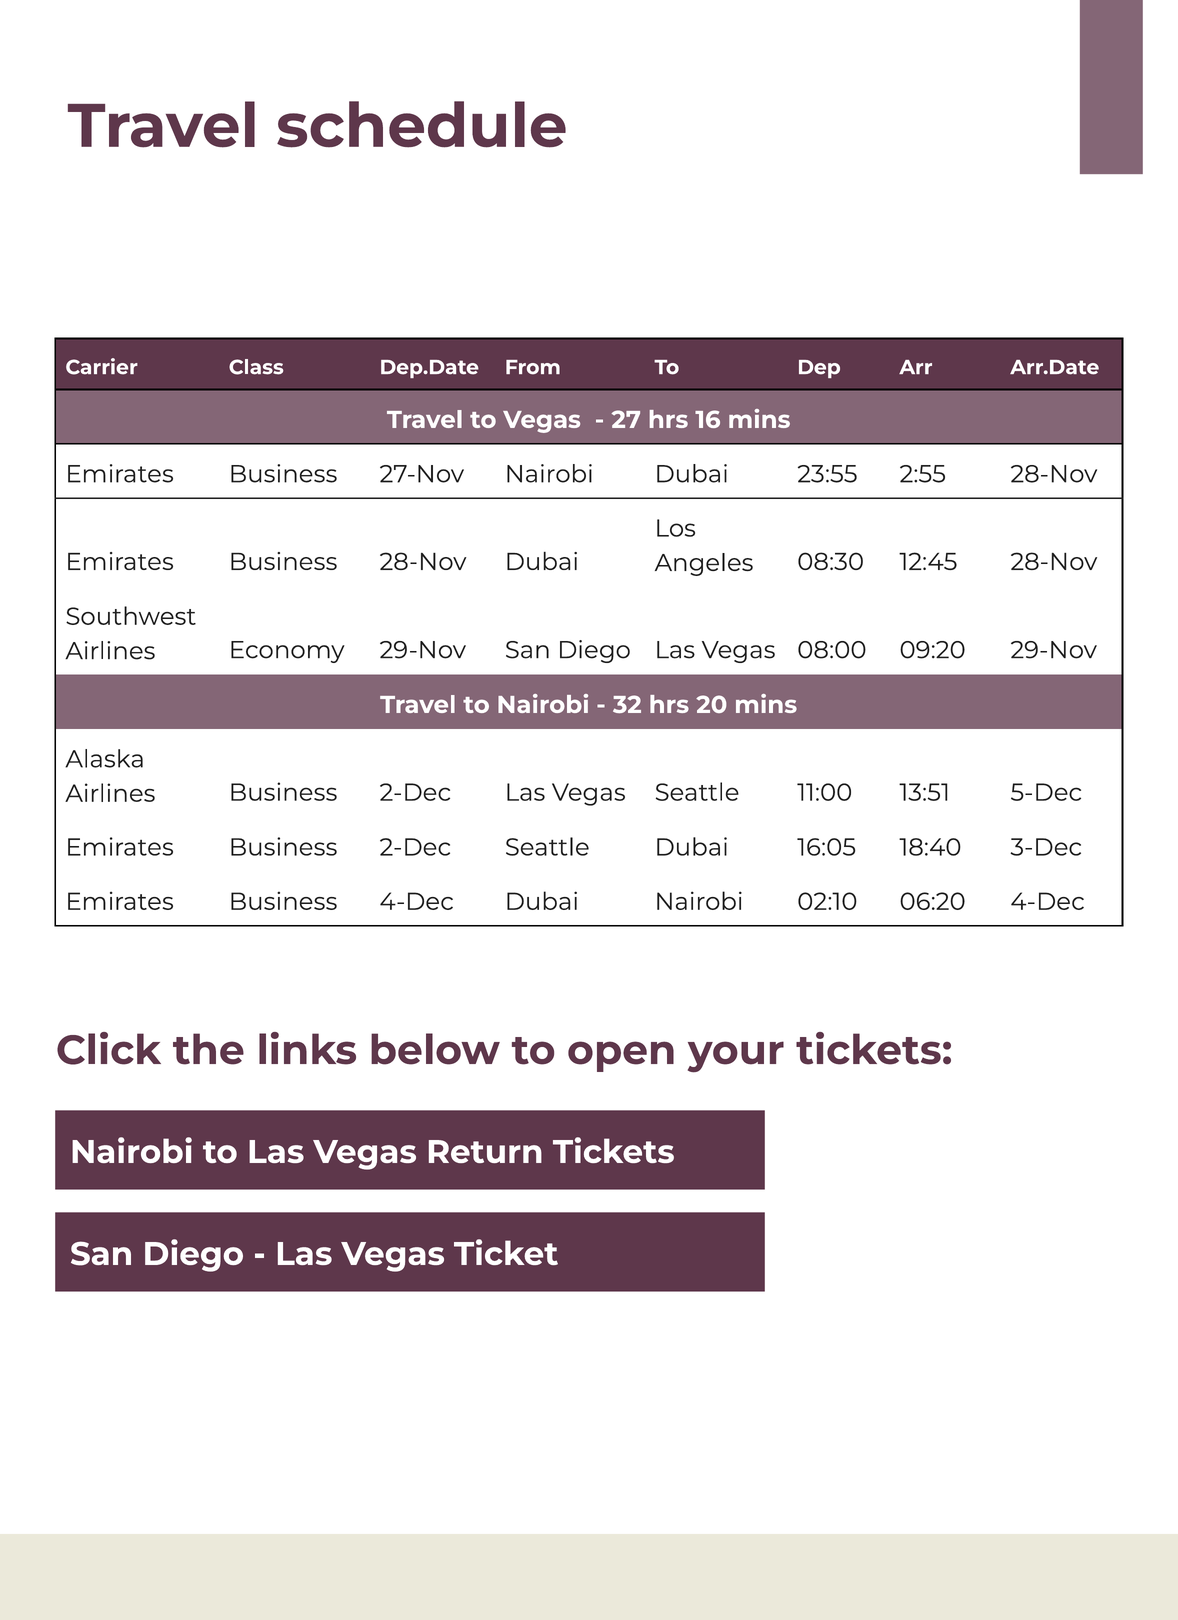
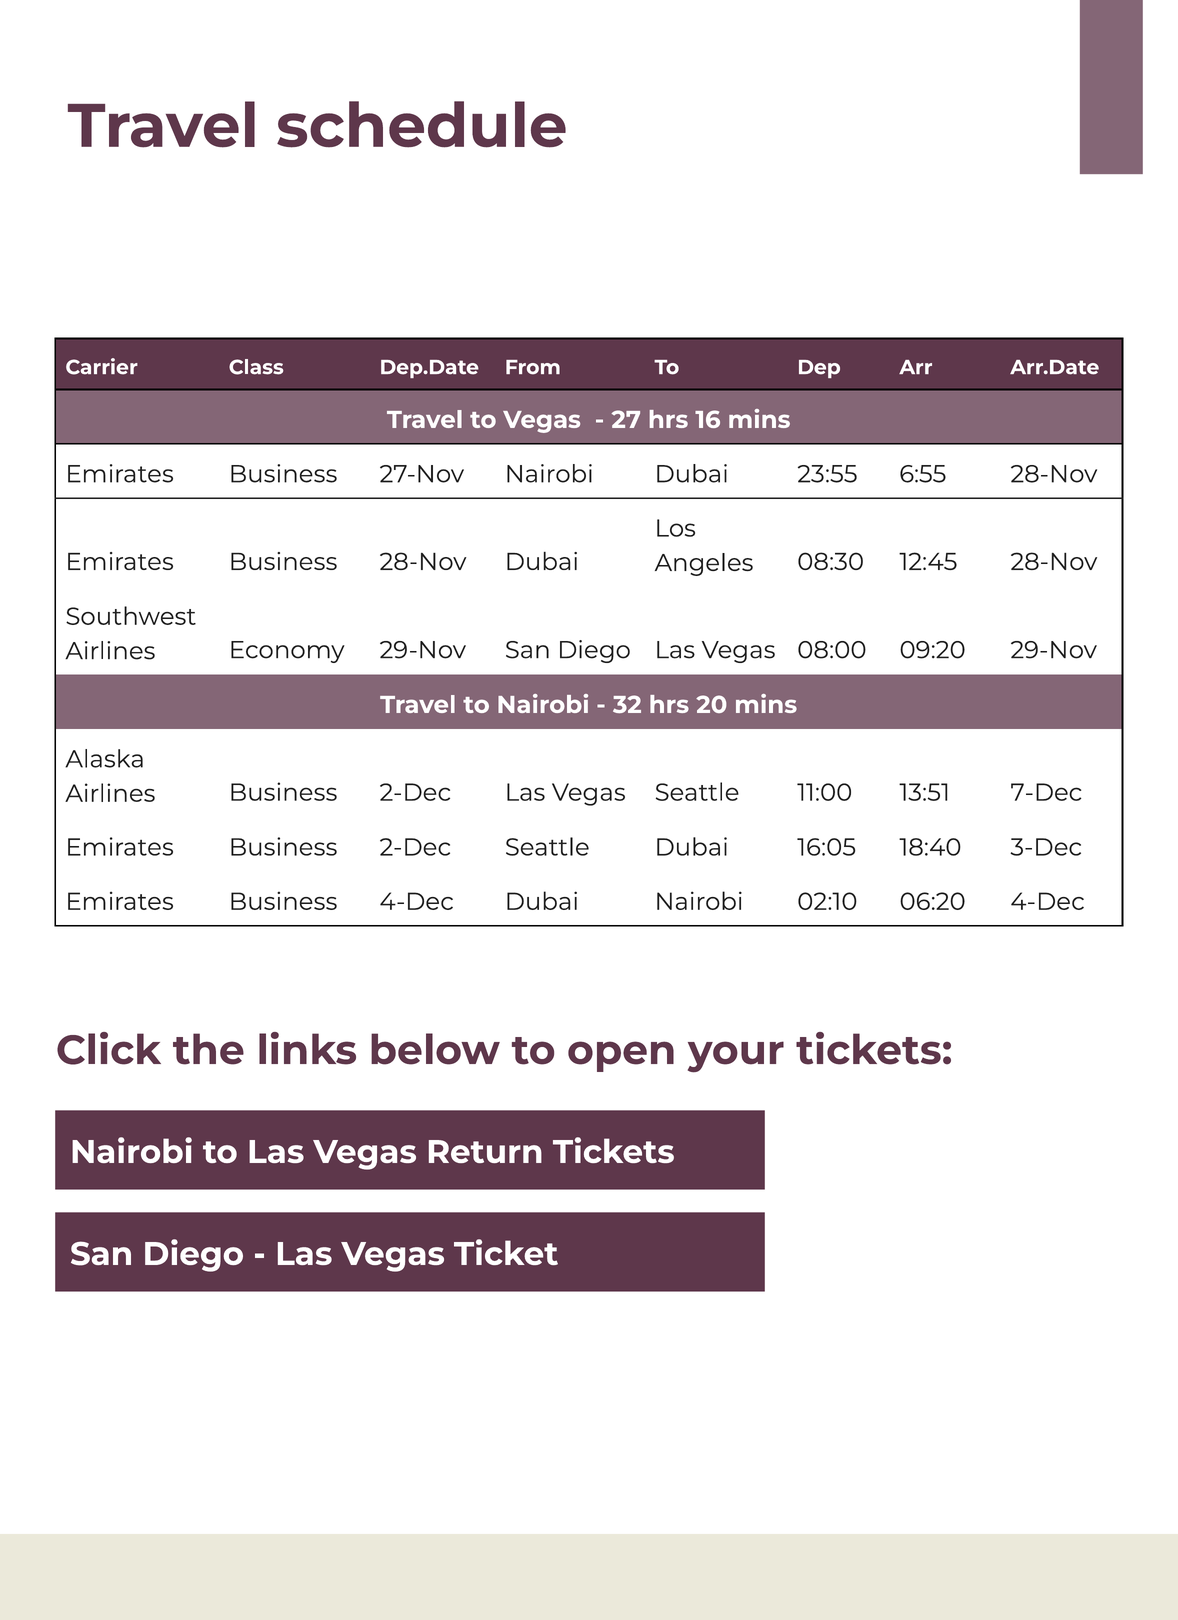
2:55: 2:55 -> 6:55 (923, 474)
5-Dec: 5-Dec -> 7-Dec (1046, 793)
